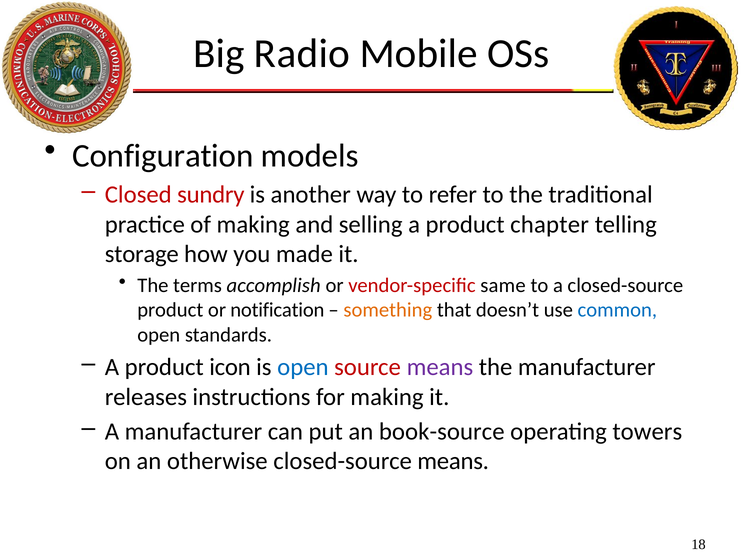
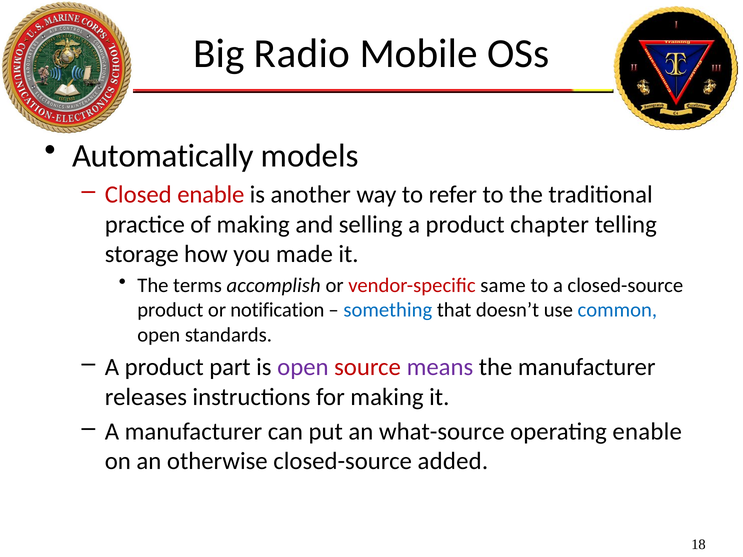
Configuration: Configuration -> Automatically (163, 156)
Closed sundry: sundry -> enable (211, 195)
something colour: orange -> blue (388, 310)
icon: icon -> part (230, 367)
open colour: blue -> purple (303, 367)
book-source: book-source -> what-source (442, 432)
operating towers: towers -> enable (647, 432)
closed-source means: means -> added (453, 462)
